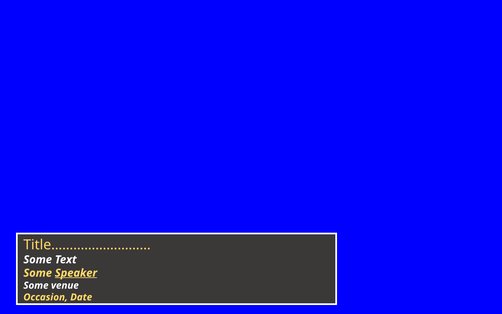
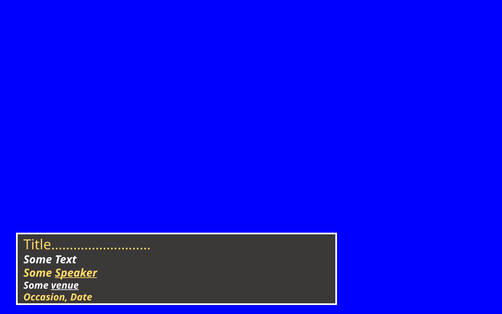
venue underline: none -> present (65, 285)
